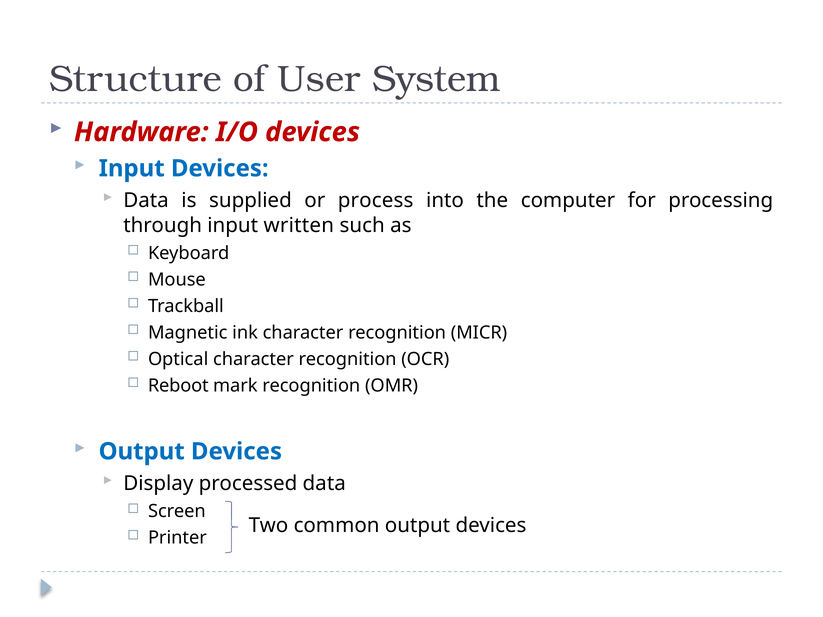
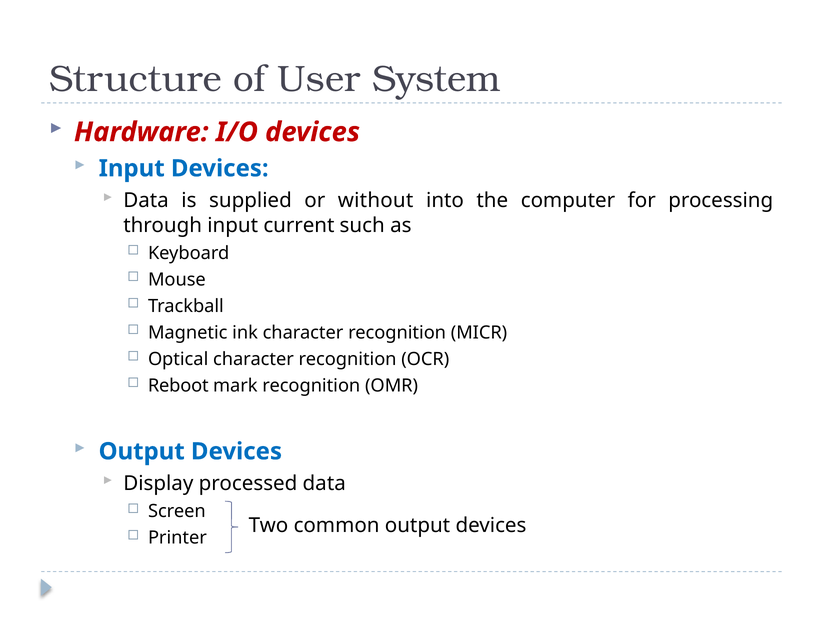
process: process -> without (376, 201)
written: written -> current (299, 225)
